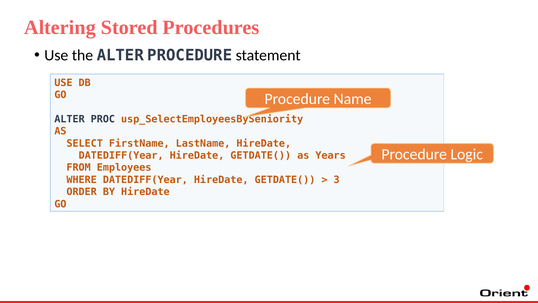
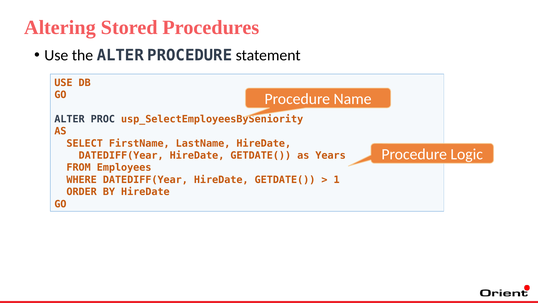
3: 3 -> 1 (337, 180)
